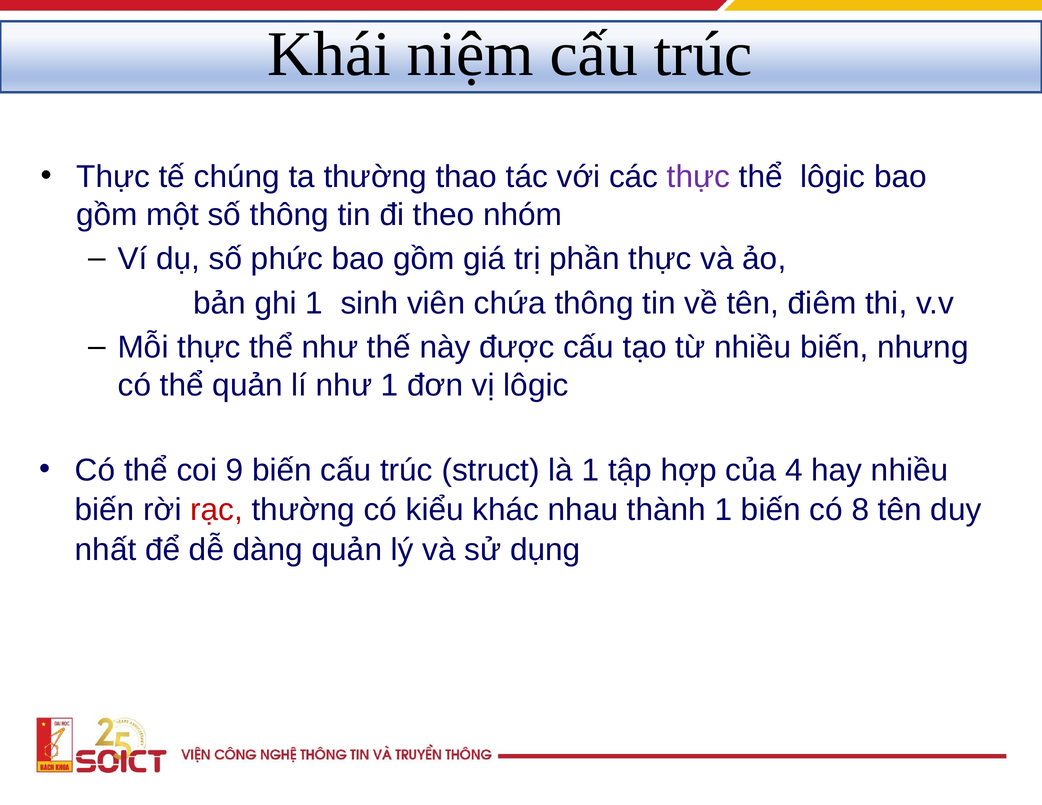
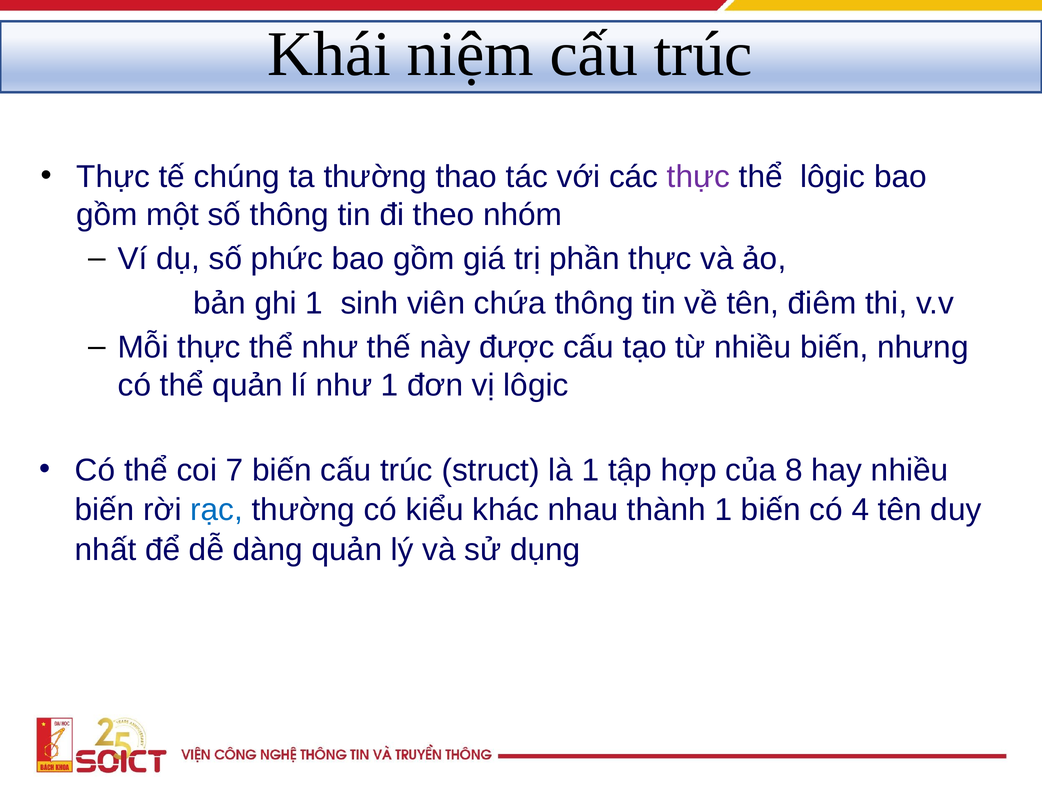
9: 9 -> 7 (235, 470)
4: 4 -> 8 (794, 470)
rạc colour: red -> blue (217, 510)
8: 8 -> 4 (860, 510)
